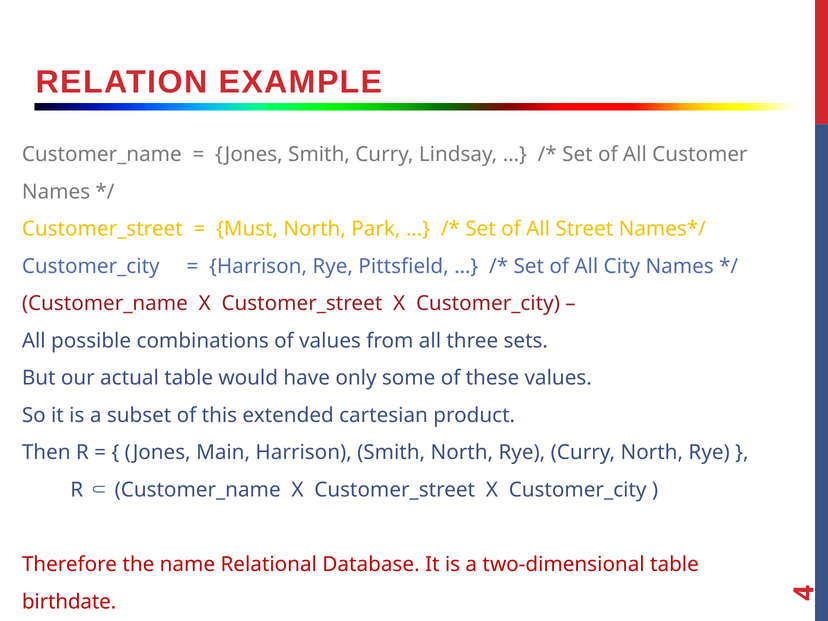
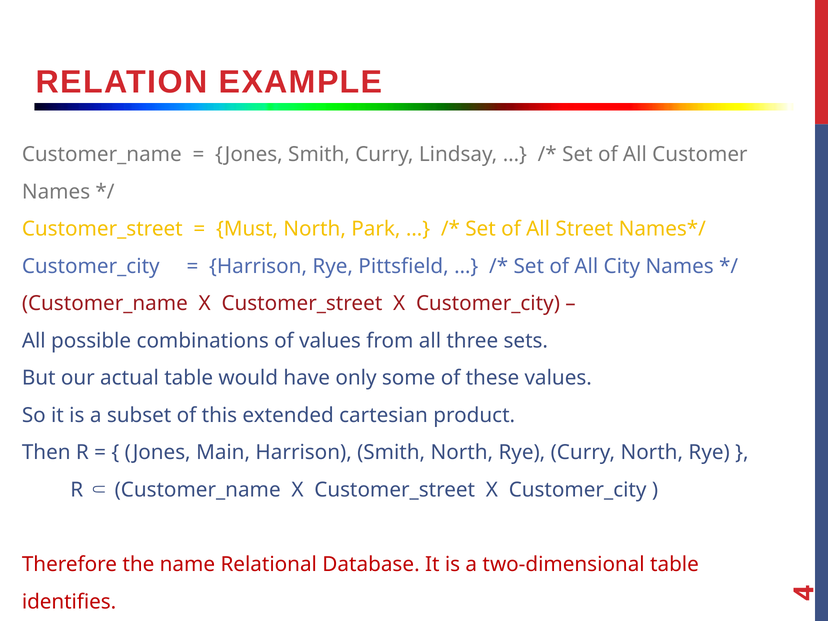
birthdate: birthdate -> identifies (69, 602)
